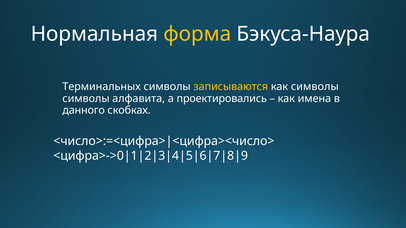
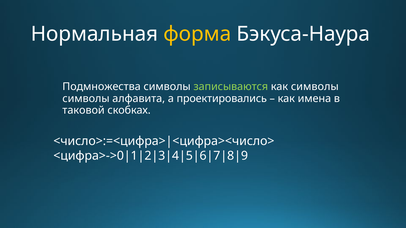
Терминальных: Терминальных -> Подмножества (102, 87)
записываются colour: yellow -> light green (231, 87)
данного: данного -> таковой (84, 111)
